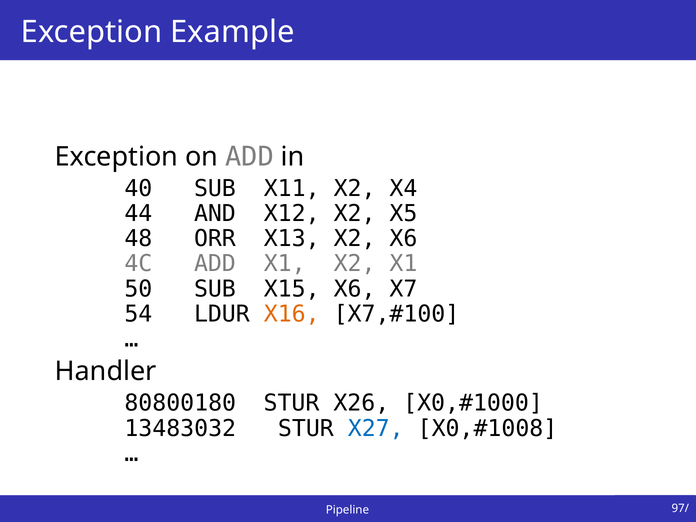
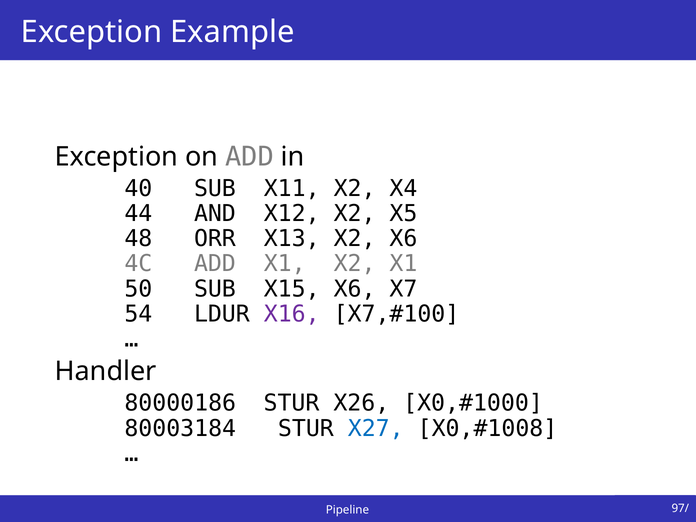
X16 colour: orange -> purple (292, 314)
80800180: 80800180 -> 80000186 (180, 403)
13483032: 13483032 -> 80003184 (180, 428)
